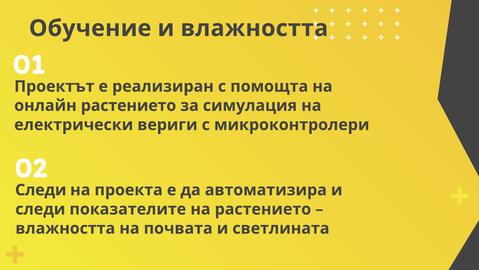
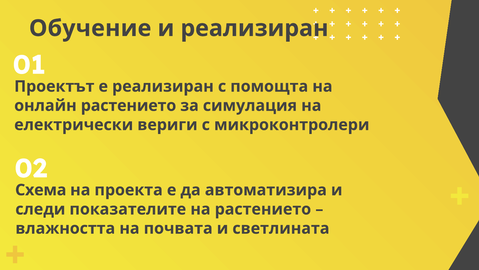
и влажността: влажността -> реализиран (254, 28)
Следи: Следи -> Схема (41, 190)
